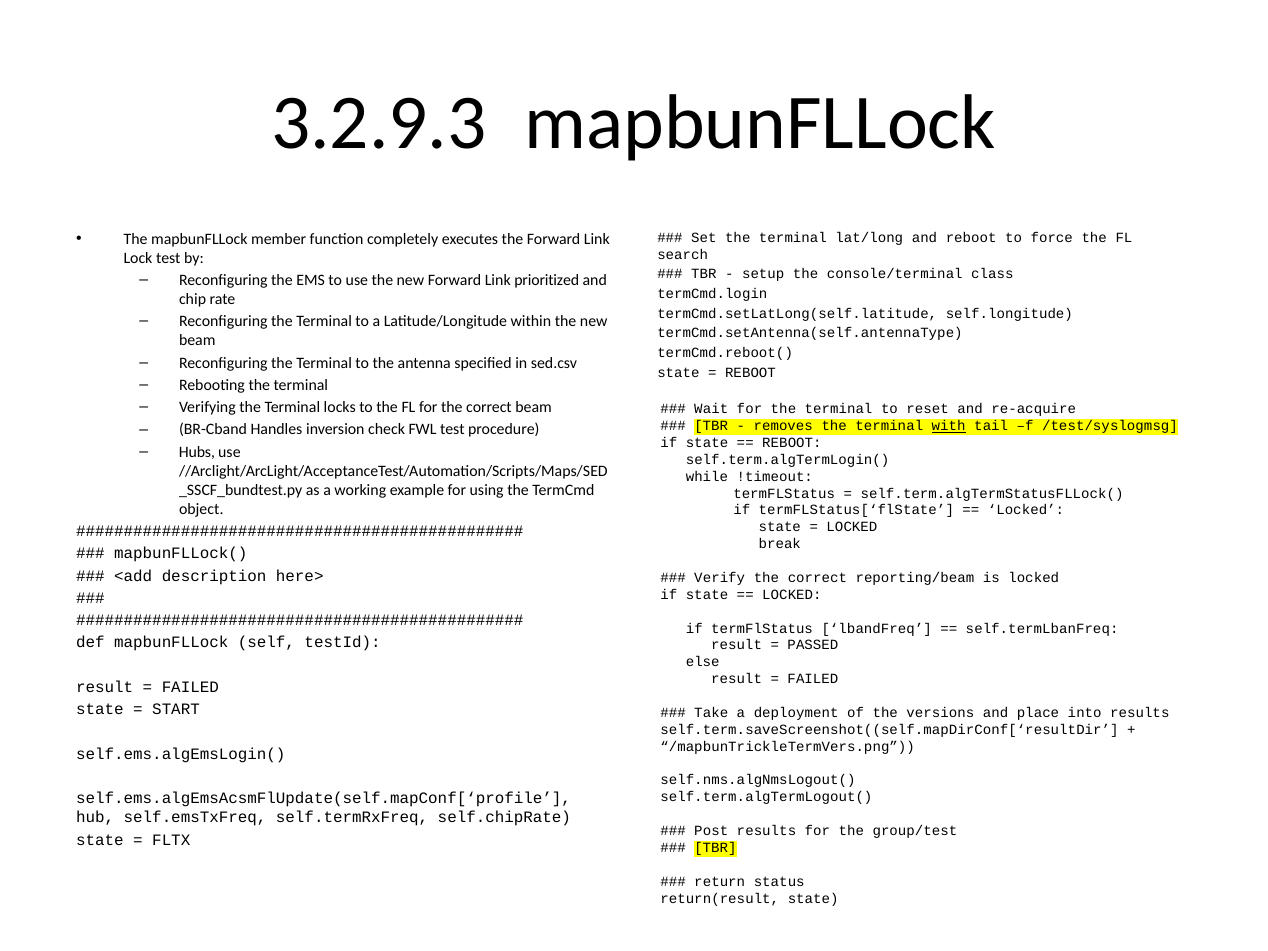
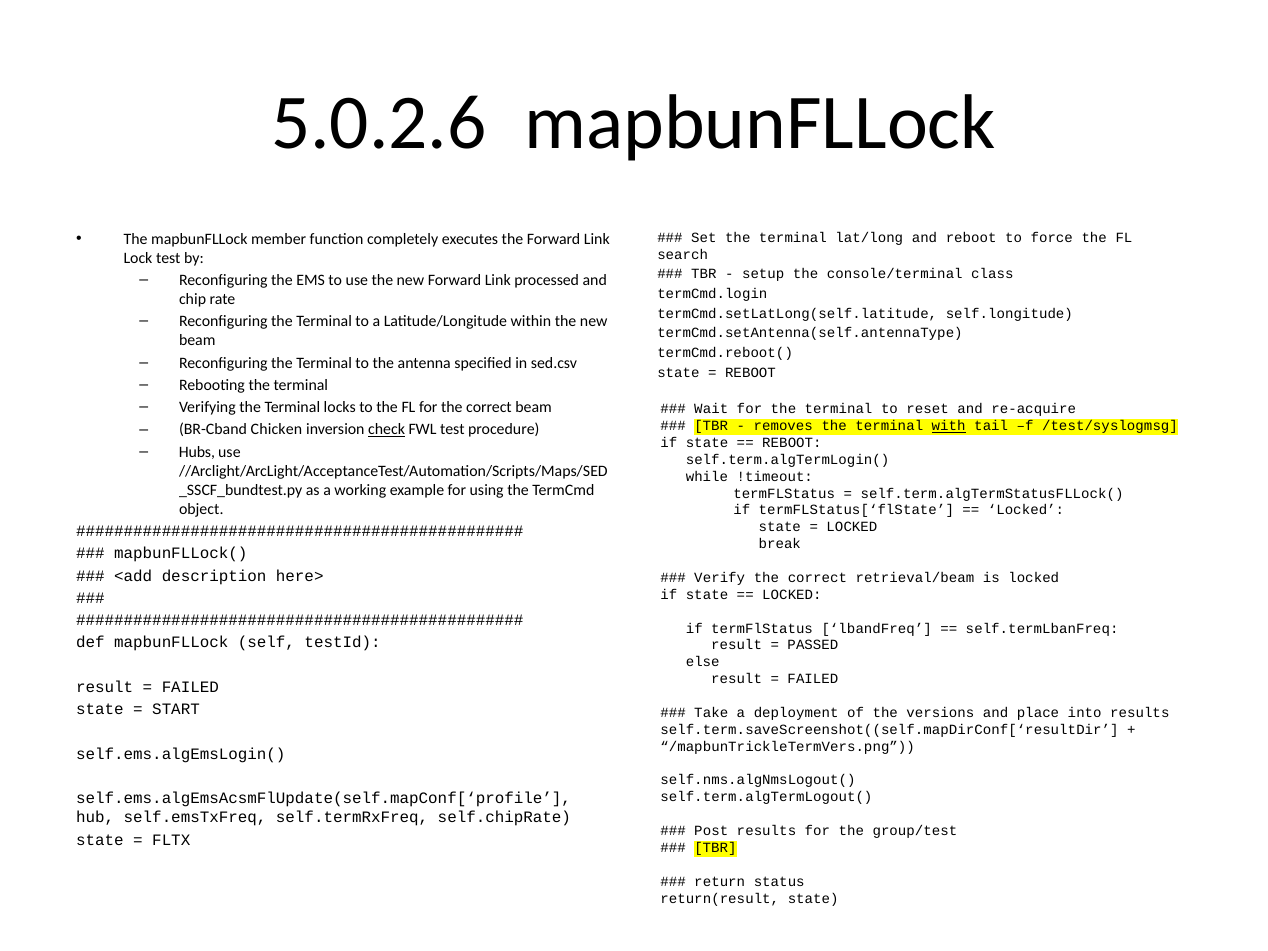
3.2.9.3: 3.2.9.3 -> 5.0.2.6 (379, 123)
prioritized: prioritized -> processed (547, 280)
Handles: Handles -> Chicken (276, 430)
check underline: none -> present (387, 430)
reporting/beam: reporting/beam -> retrieval/beam (915, 578)
